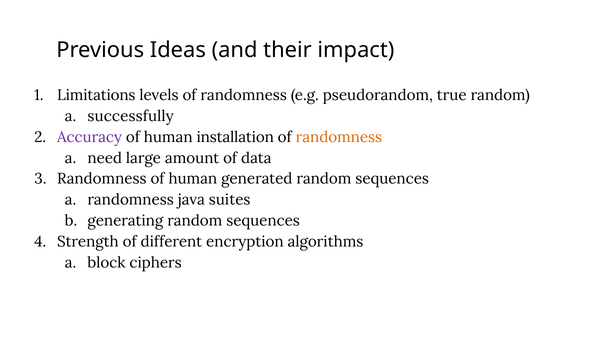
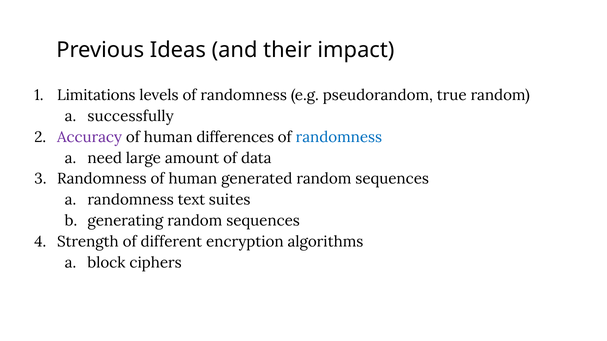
installation: installation -> differences (235, 137)
randomness colour: orange -> blue (339, 137)
java: java -> text (191, 200)
